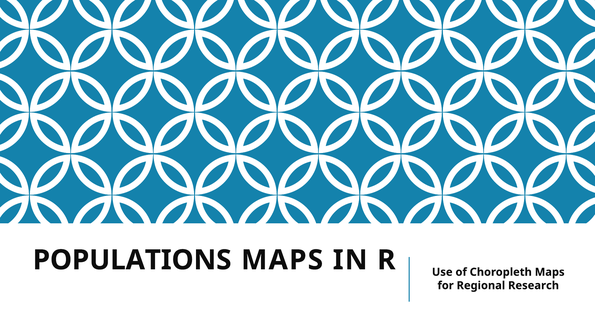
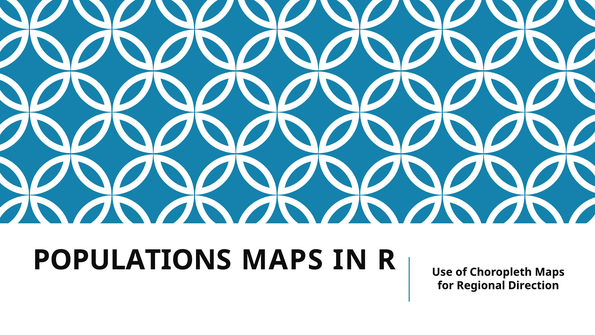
Research: Research -> Direction (534, 285)
